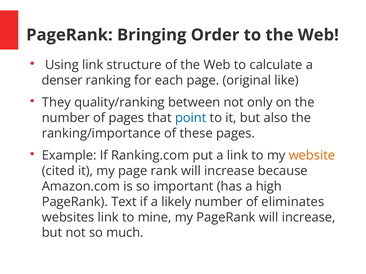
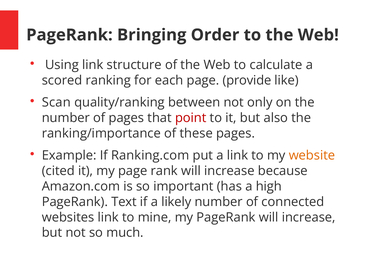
denser: denser -> scored (62, 81)
original: original -> provide (247, 81)
They: They -> Scan (56, 103)
point colour: blue -> red (191, 118)
eliminates: eliminates -> connected (293, 202)
